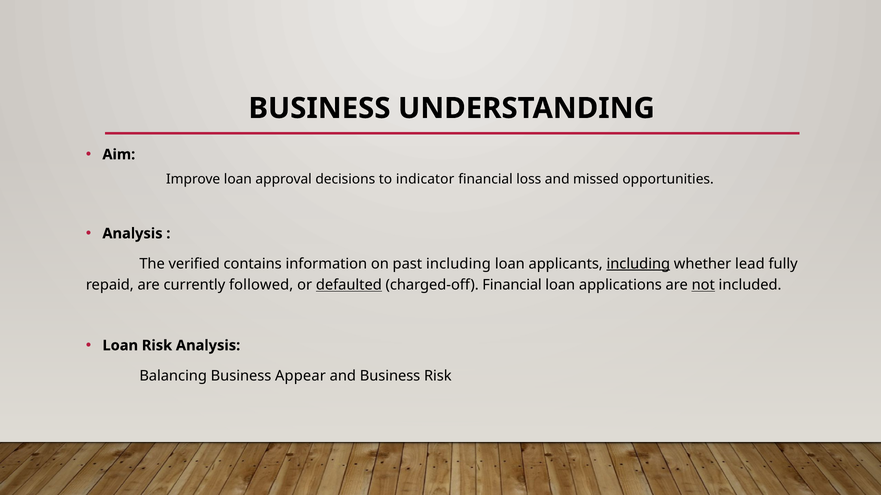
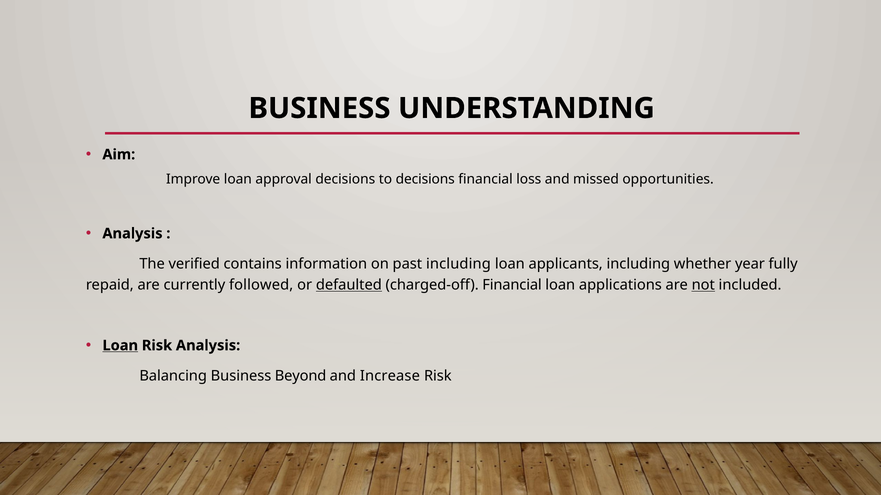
to indicator: indicator -> decisions (425, 180)
including underline: present -> none (638, 264)
lead: lead -> year (750, 264)
Loan underline: none -> present (120, 346)
Appear: Appear -> Beyond (301, 376)
and Business: Business -> Increase (390, 376)
